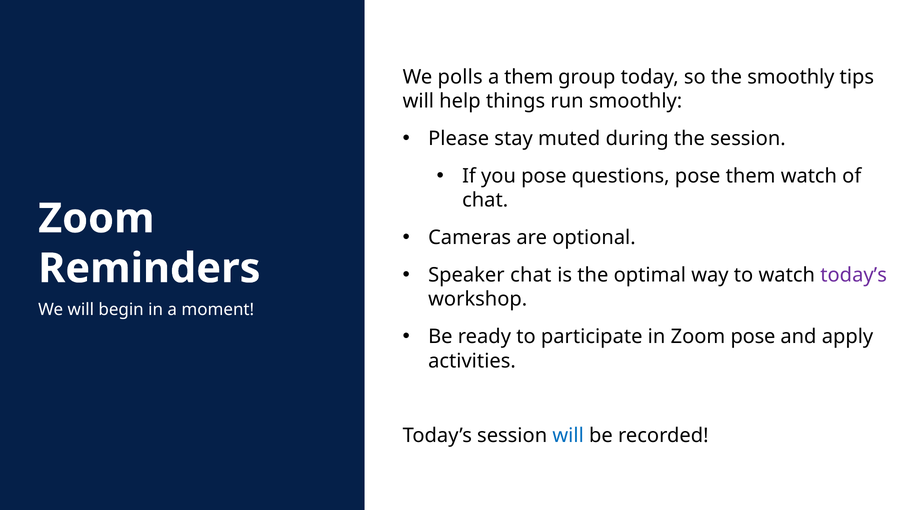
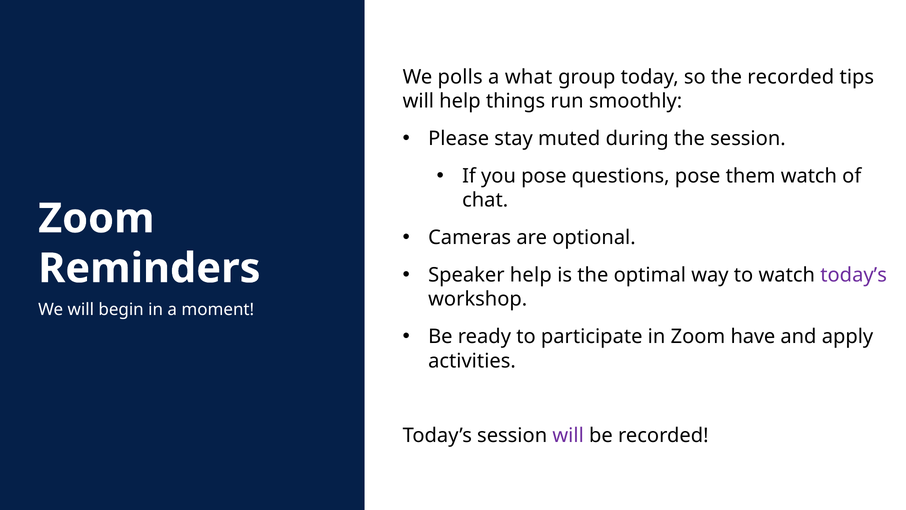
a them: them -> what (529, 77)
the smoothly: smoothly -> recorded (791, 77)
Speaker chat: chat -> help (531, 275)
Zoom pose: pose -> have (753, 337)
will colour: blue -> purple (568, 435)
